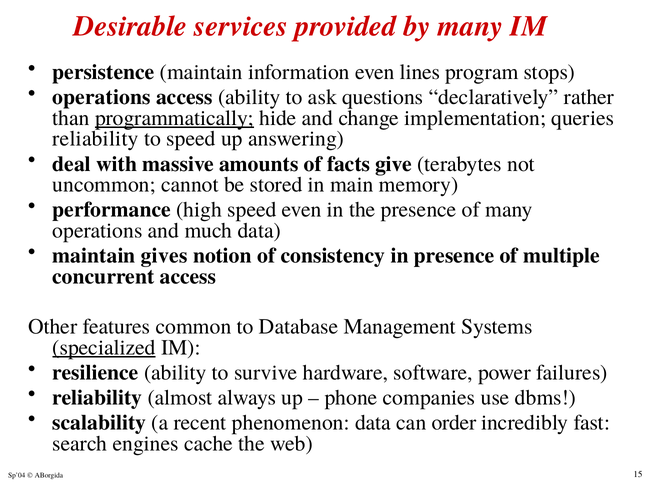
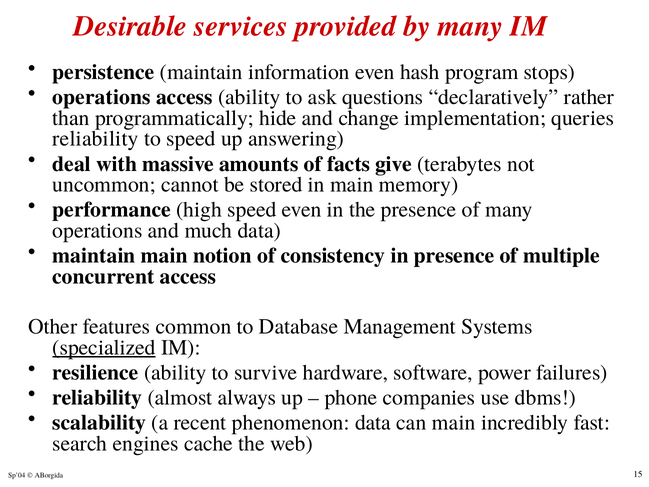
lines: lines -> hash (420, 72)
programmatically underline: present -> none (174, 118)
maintain gives: gives -> main (164, 256)
can order: order -> main (454, 423)
